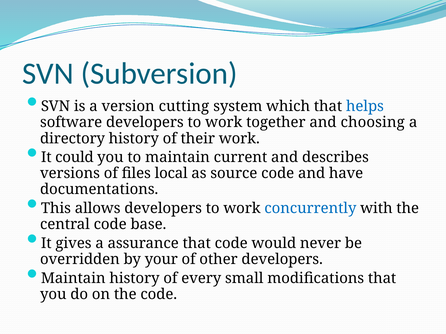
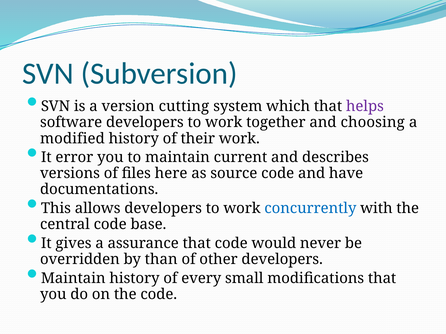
helps colour: blue -> purple (365, 107)
directory: directory -> modified (72, 139)
could: could -> error (74, 158)
local: local -> here (171, 174)
your: your -> than (161, 260)
